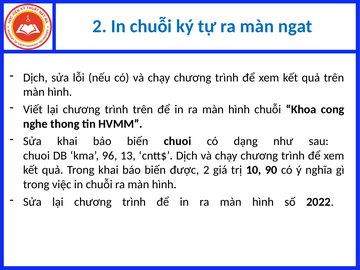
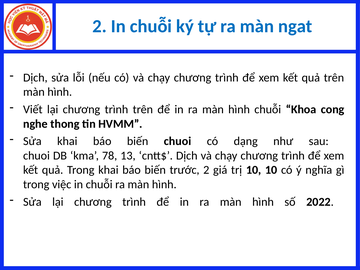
96: 96 -> 78 (110, 156)
được: được -> trước (185, 170)
10 90: 90 -> 10 (271, 170)
